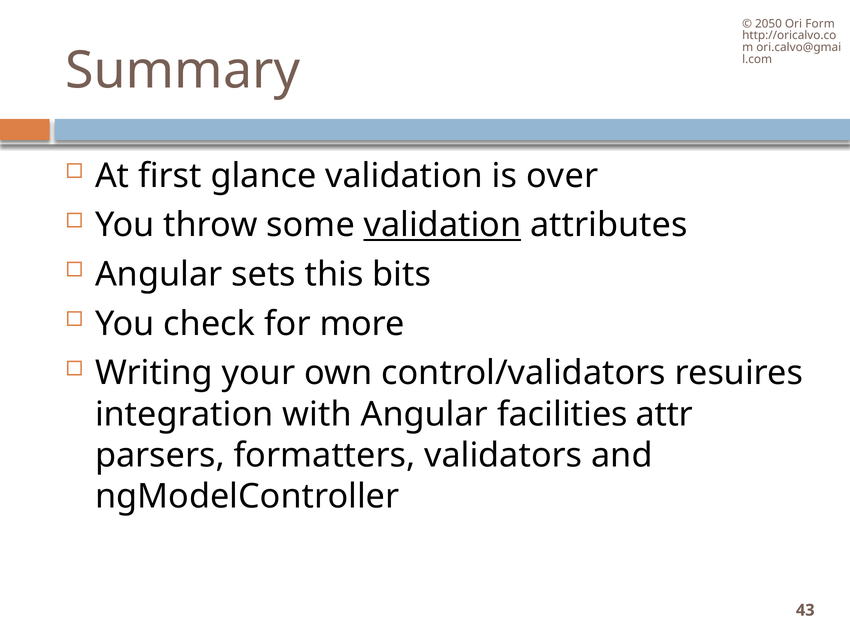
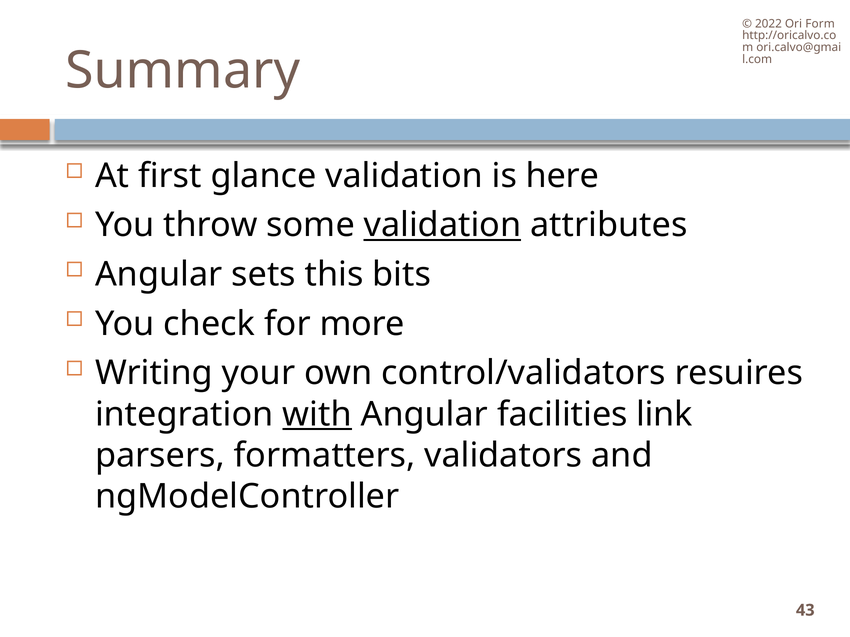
2050: 2050 -> 2022 (768, 24)
over: over -> here (562, 176)
with underline: none -> present (317, 415)
attr: attr -> link (664, 415)
